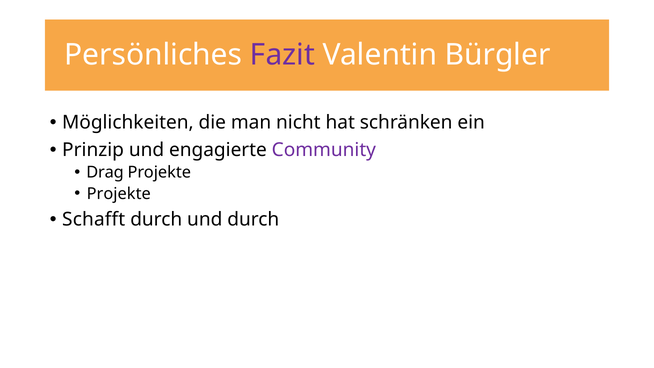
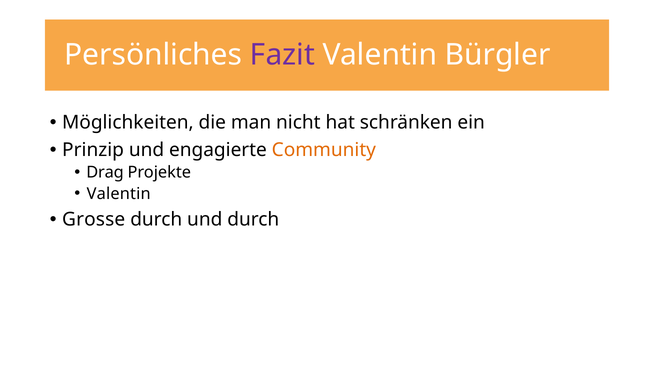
Community colour: purple -> orange (324, 150)
Projekte: Projekte -> Valentin (119, 194)
Schafft: Schafft -> Grosse (94, 220)
